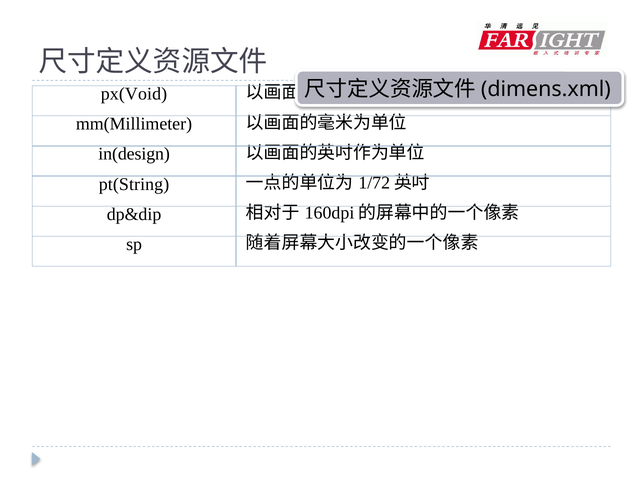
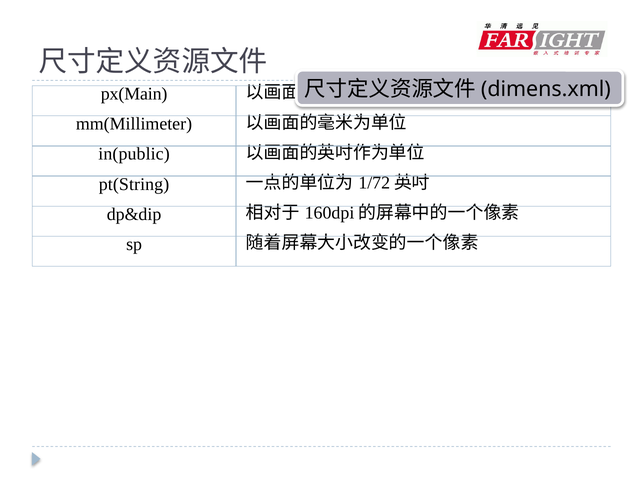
px(Void: px(Void -> px(Main (134, 94)
in(design: in(design -> in(public (134, 154)
